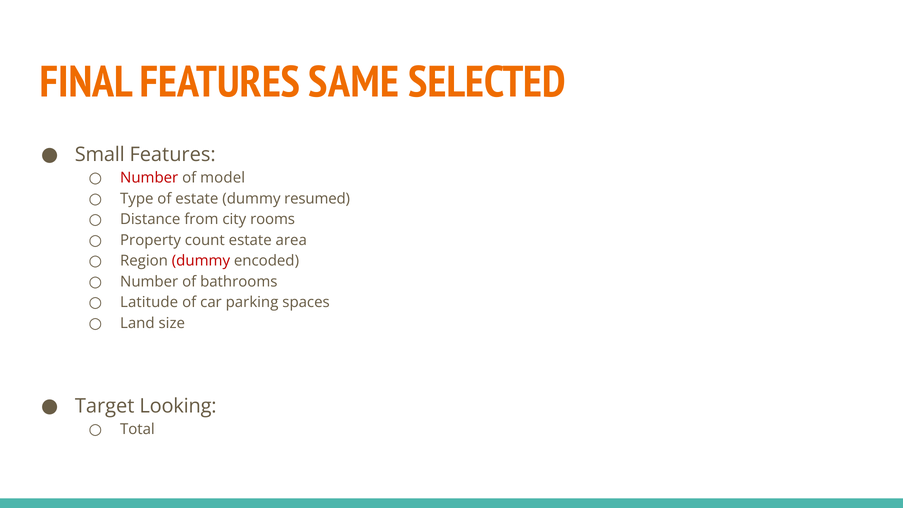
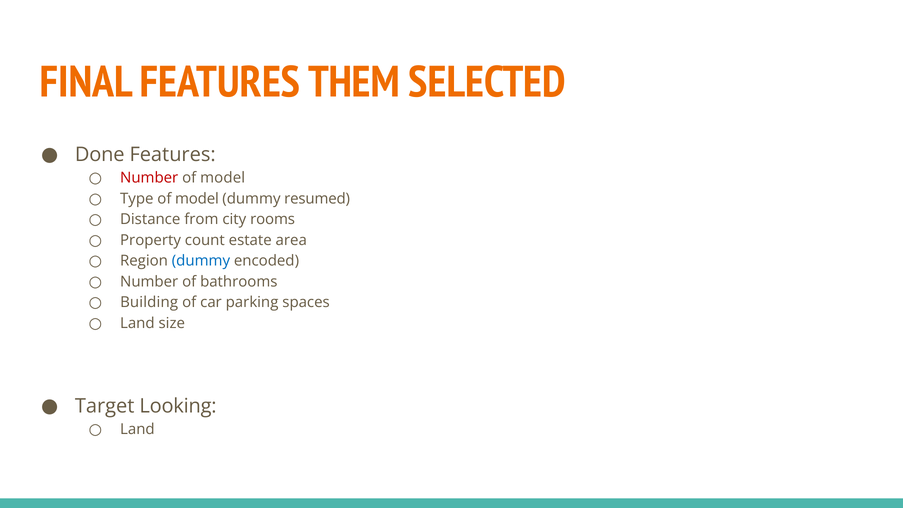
SAME: SAME -> THEM (354, 82)
Small: Small -> Done (100, 154)
Type of estate: estate -> model (197, 199)
dummy colour: red -> blue (201, 261)
Latitude: Latitude -> Building (149, 302)
Total: Total -> Land (137, 429)
